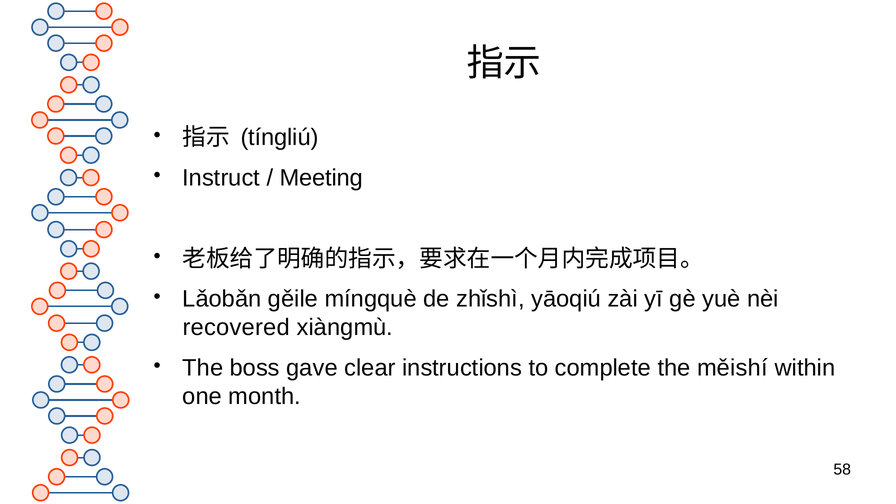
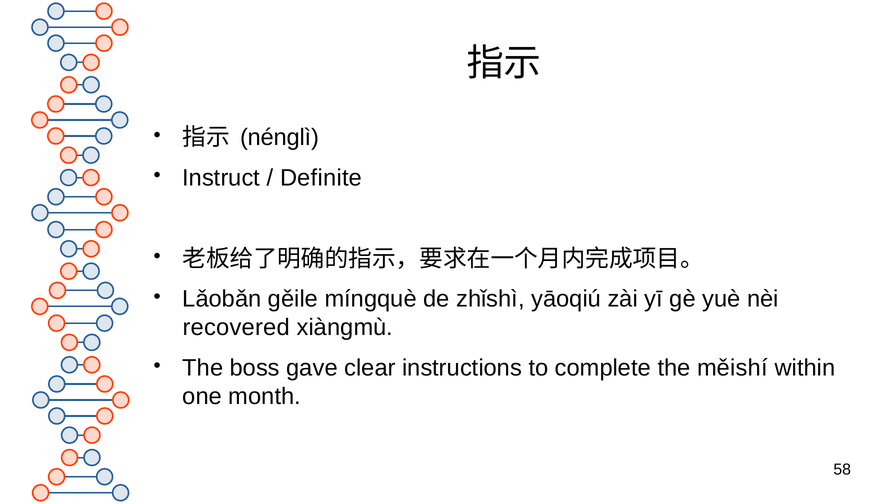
tíngliú: tíngliú -> nénglì (280, 137)
Meeting: Meeting -> Definite (321, 178)
